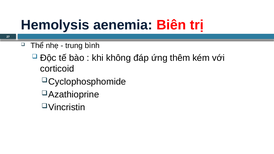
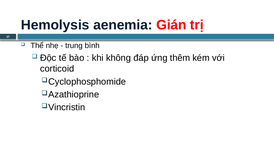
Biên: Biên -> Gián (171, 25)
